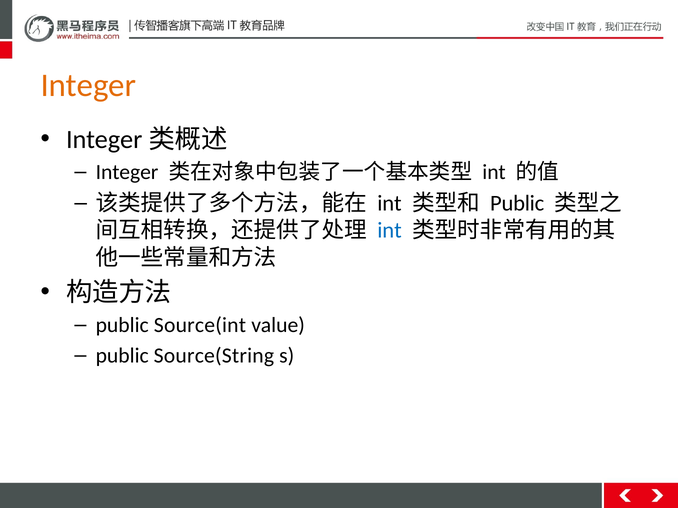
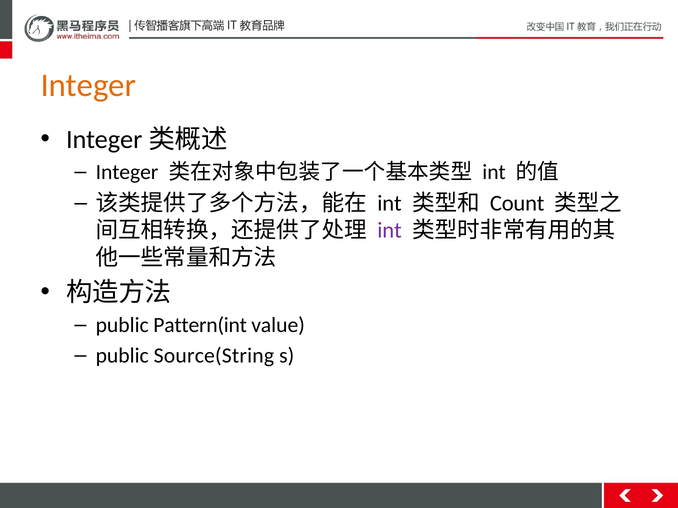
Public: Public -> Count (517, 204)
int colour: blue -> purple (389, 231)
Source(int: Source(int -> Pattern(int (200, 326)
